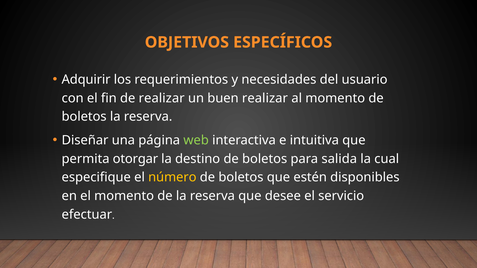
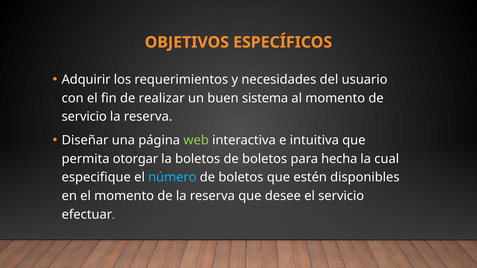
buen realizar: realizar -> sistema (265, 98)
boletos: boletos -> servicio (84, 117)
la destino: destino -> boletos (198, 159)
salida: salida -> hecha (339, 159)
número colour: yellow -> light blue (172, 178)
